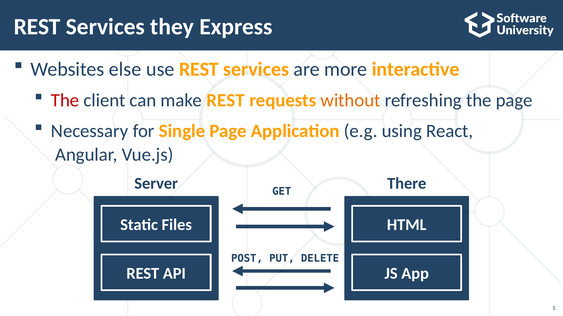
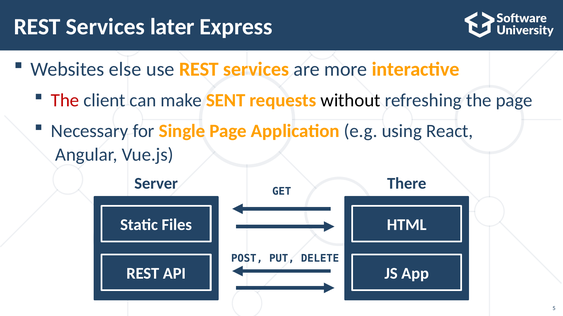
they: they -> later (172, 27)
make REST: REST -> SENT (226, 101)
without colour: orange -> black (351, 101)
